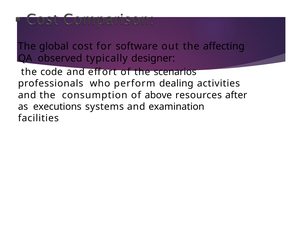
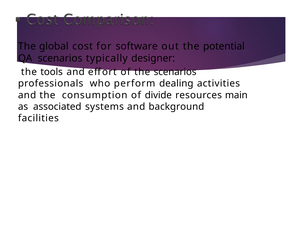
affecting: affecting -> potential (224, 46)
QA observed: observed -> scenarios (60, 58)
code: code -> tools (52, 72)
above: above -> divide (158, 95)
after: after -> main (236, 95)
executions: executions -> associated (57, 106)
examination: examination -> background (176, 106)
